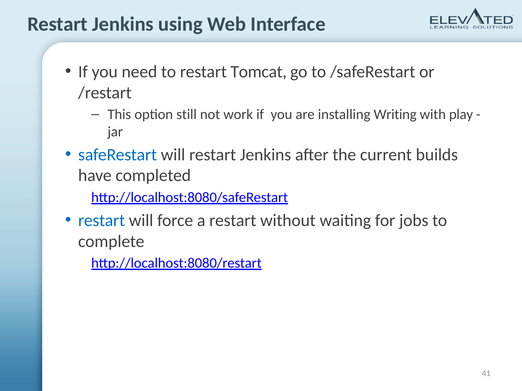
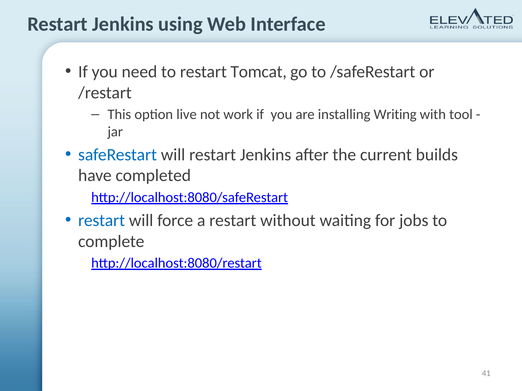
still: still -> live (187, 115)
play: play -> tool (461, 115)
